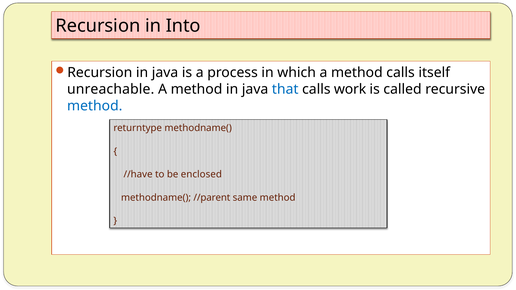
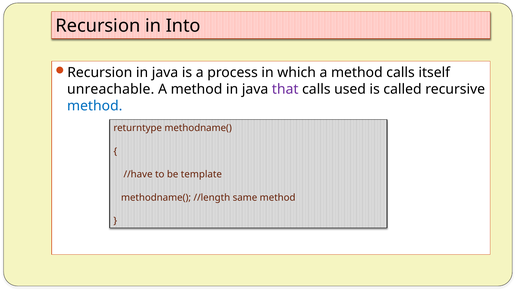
that colour: blue -> purple (285, 89)
work: work -> used (350, 89)
enclosed: enclosed -> template (201, 175)
//parent: //parent -> //length (212, 198)
